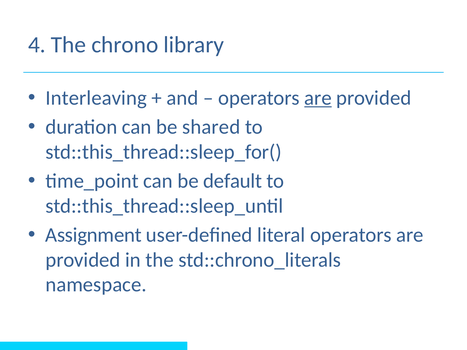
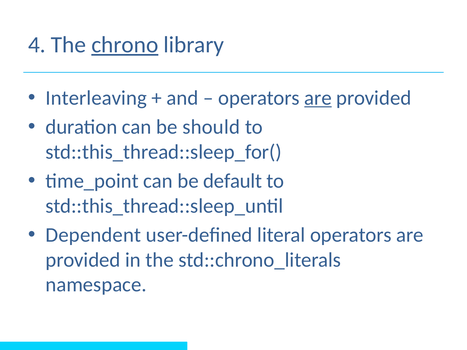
chrono underline: none -> present (125, 45)
shared: shared -> should (211, 127)
Assignment: Assignment -> Dependent (93, 235)
